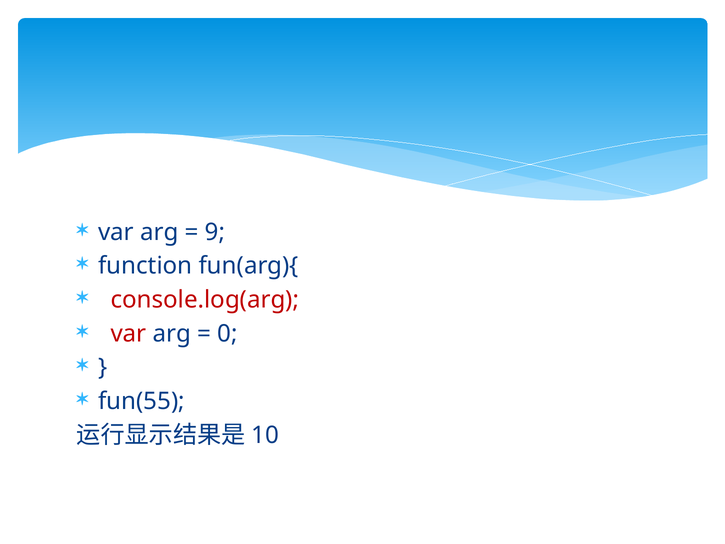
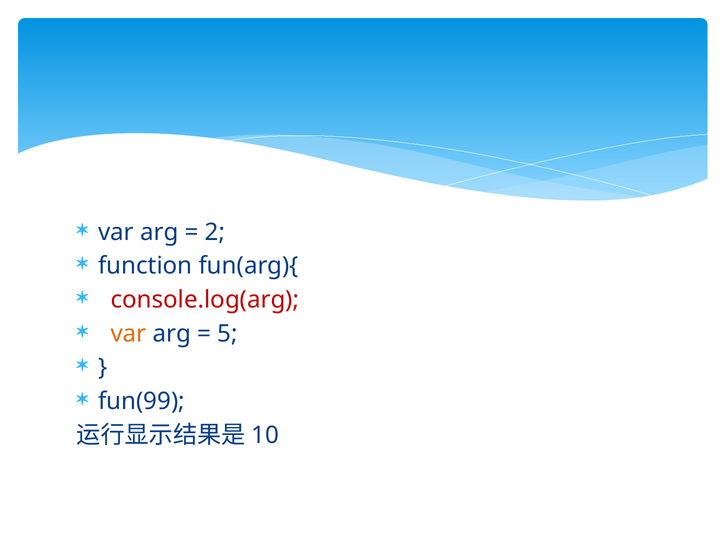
9: 9 -> 2 (215, 232)
var colour: red -> orange (129, 333)
0: 0 -> 5 (227, 333)
fun(55: fun(55 -> fun(99 (141, 401)
